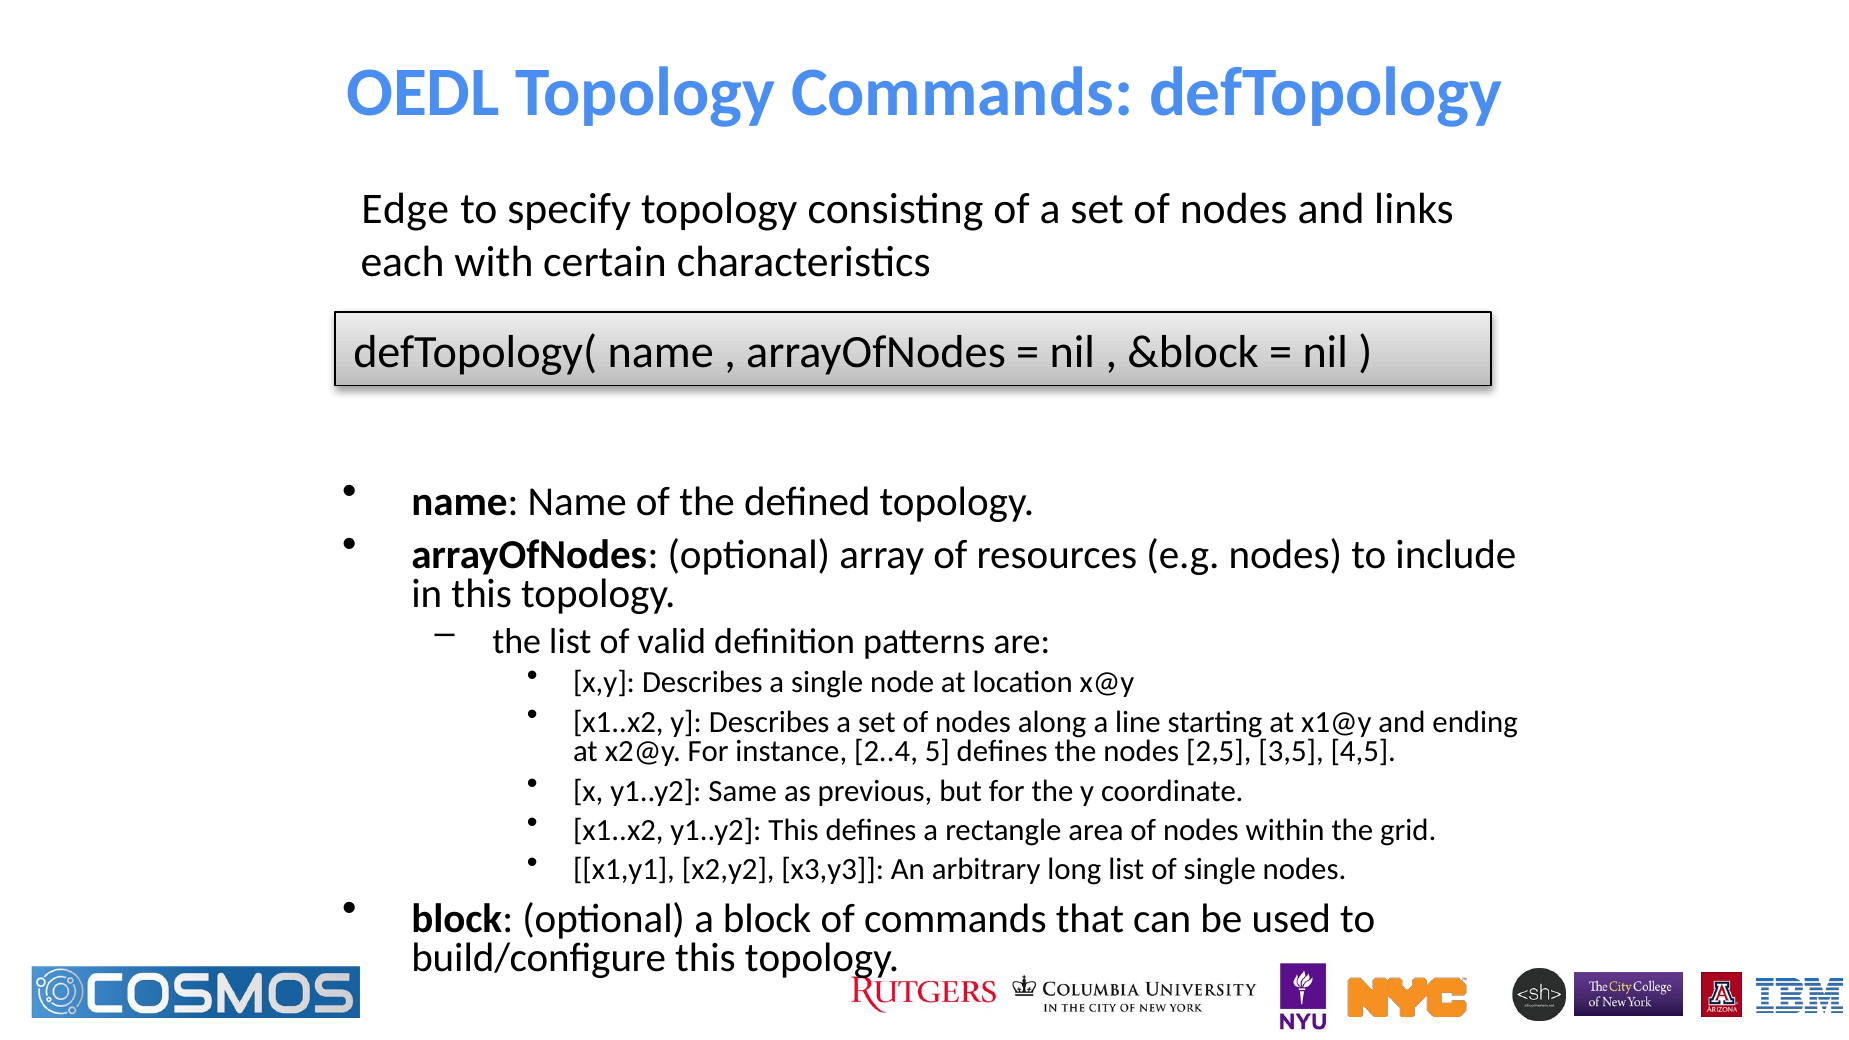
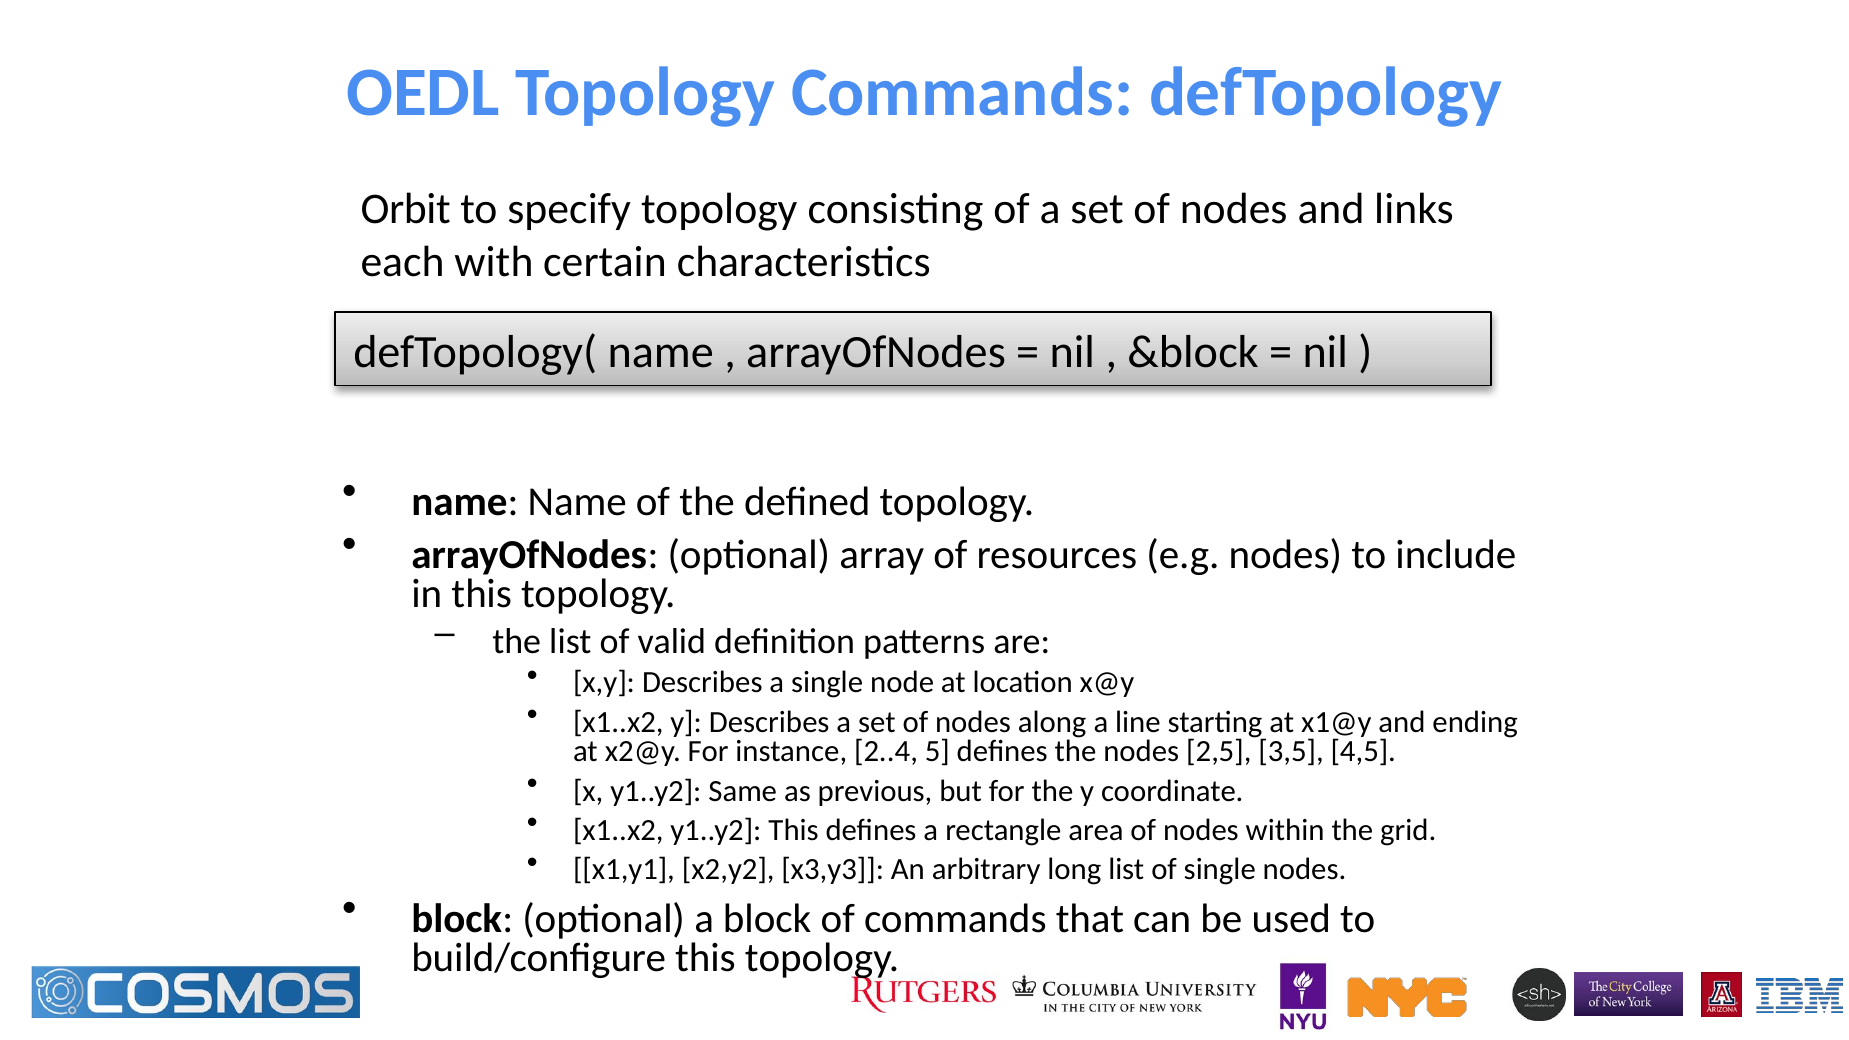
Edge: Edge -> Orbit (406, 210)
